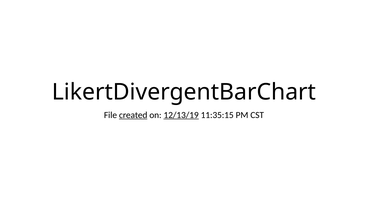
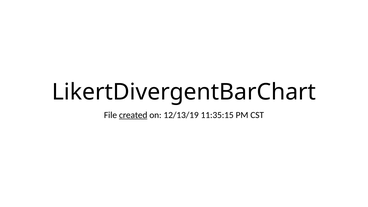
12/13/19 underline: present -> none (181, 115)
